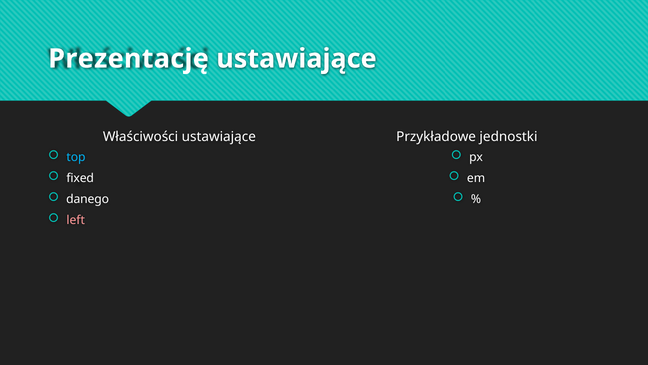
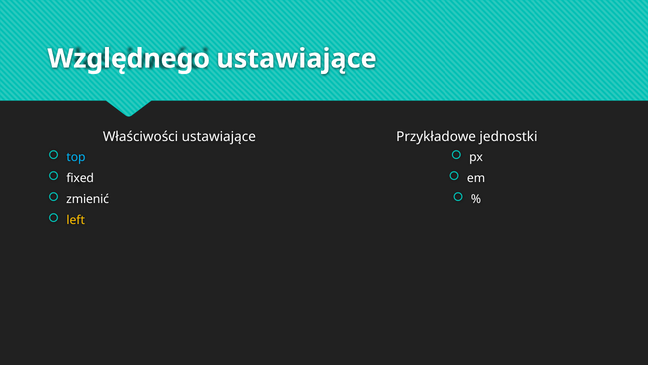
Prezentację: Prezentację -> Względnego (129, 59)
danego: danego -> zmienić (88, 199)
left colour: pink -> yellow (76, 220)
